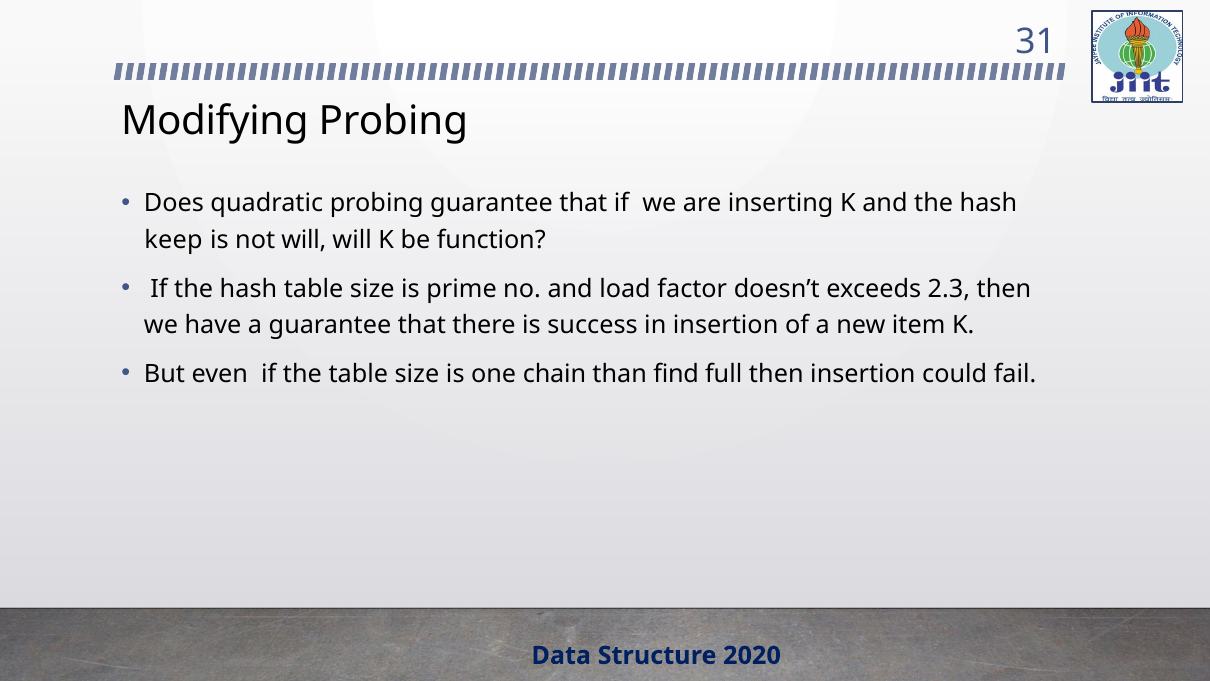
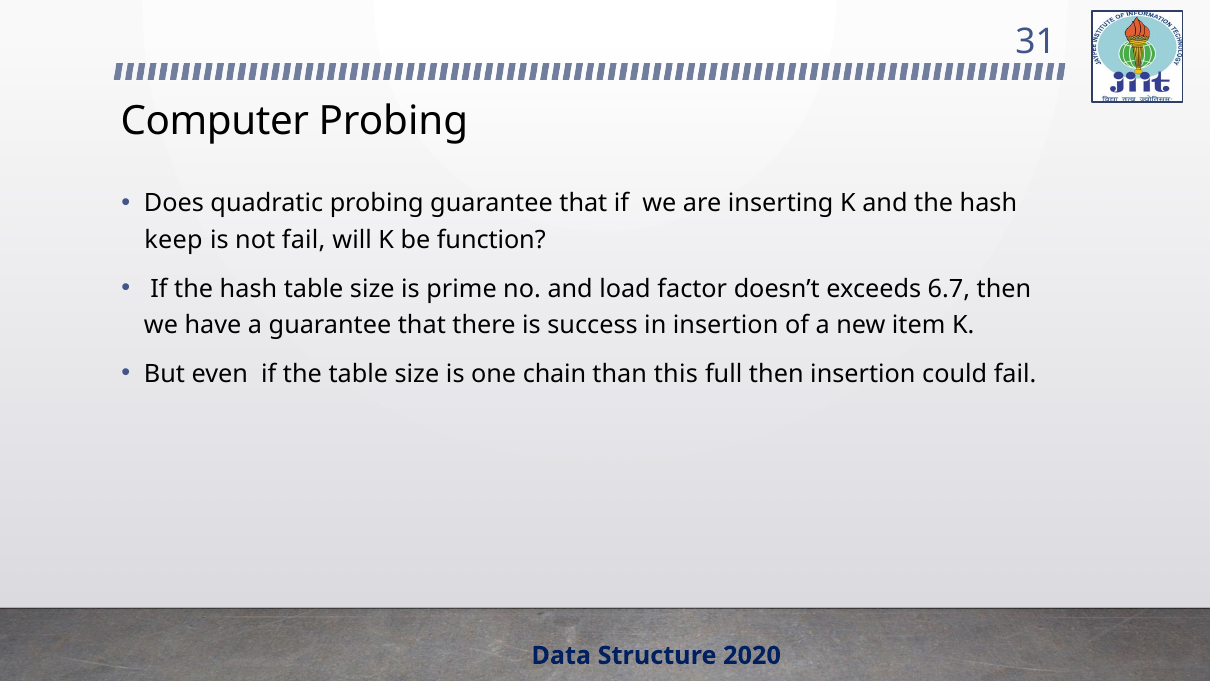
Modifying: Modifying -> Computer (215, 121)
not will: will -> fail (304, 240)
2.3: 2.3 -> 6.7 (949, 289)
find: find -> this (676, 374)
